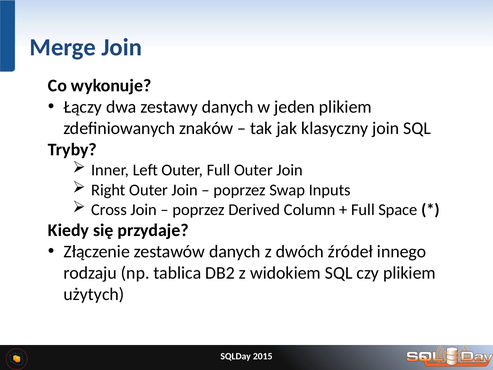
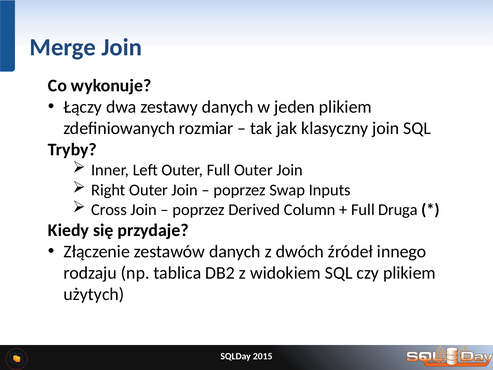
znaków: znaków -> rozmiar (206, 128)
Space: Space -> Druga (398, 210)
